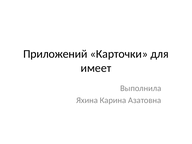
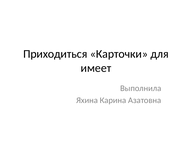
Приложений: Приложений -> Приходиться (55, 54)
